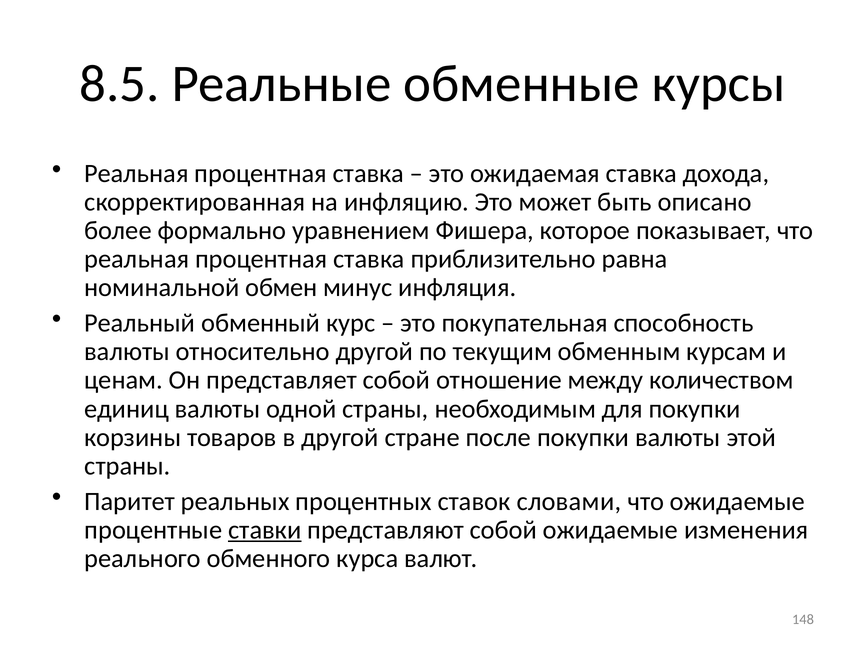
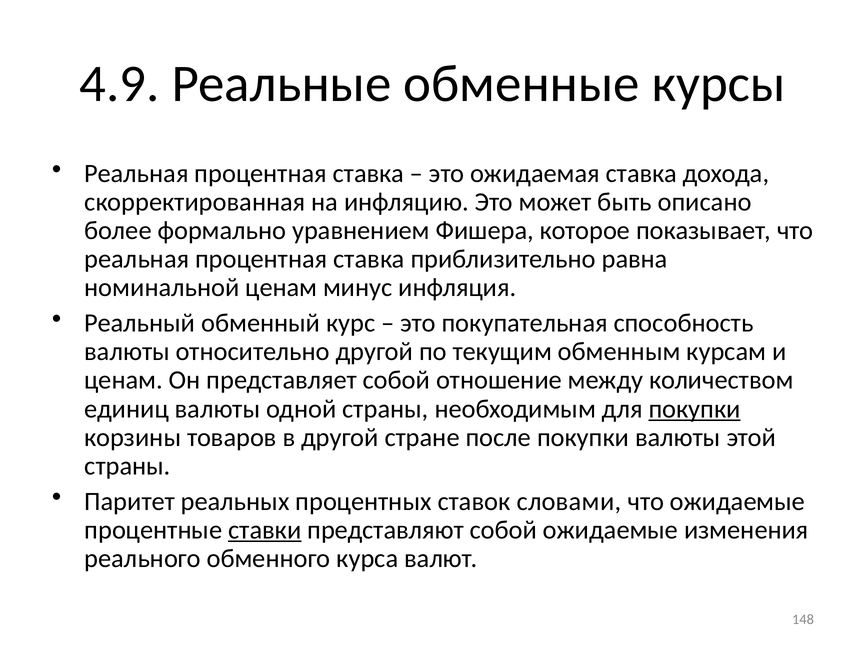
8.5: 8.5 -> 4.9 (119, 84)
номинальной обмен: обмен -> ценам (281, 288)
покупки underline: none -> present (695, 409)
